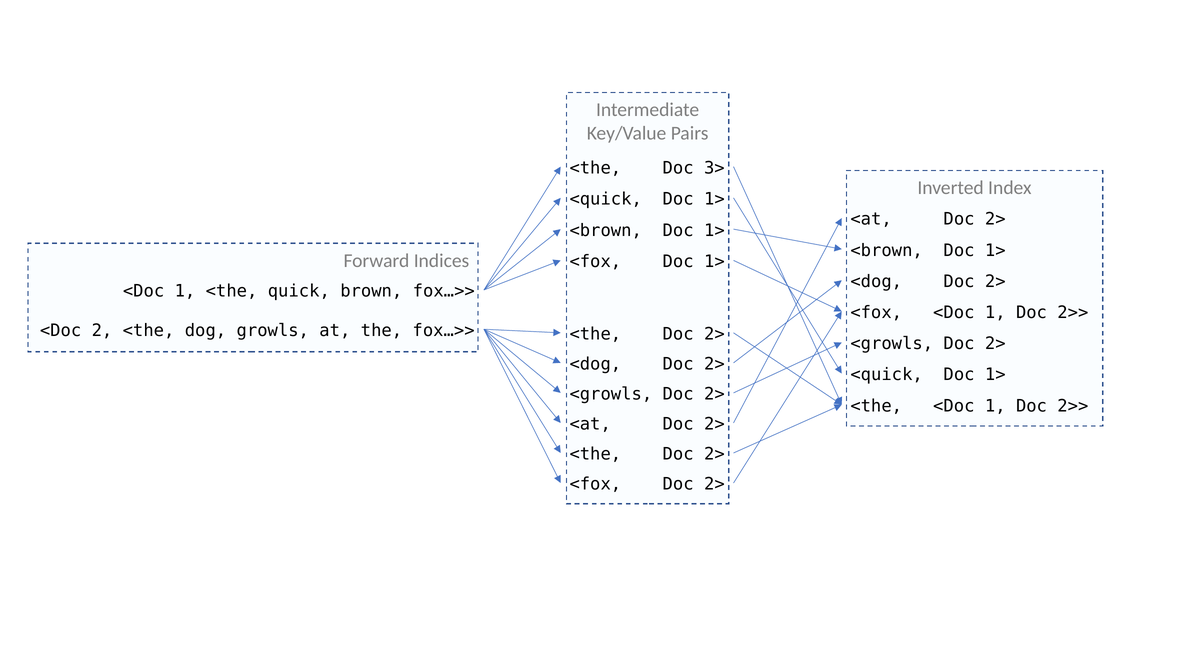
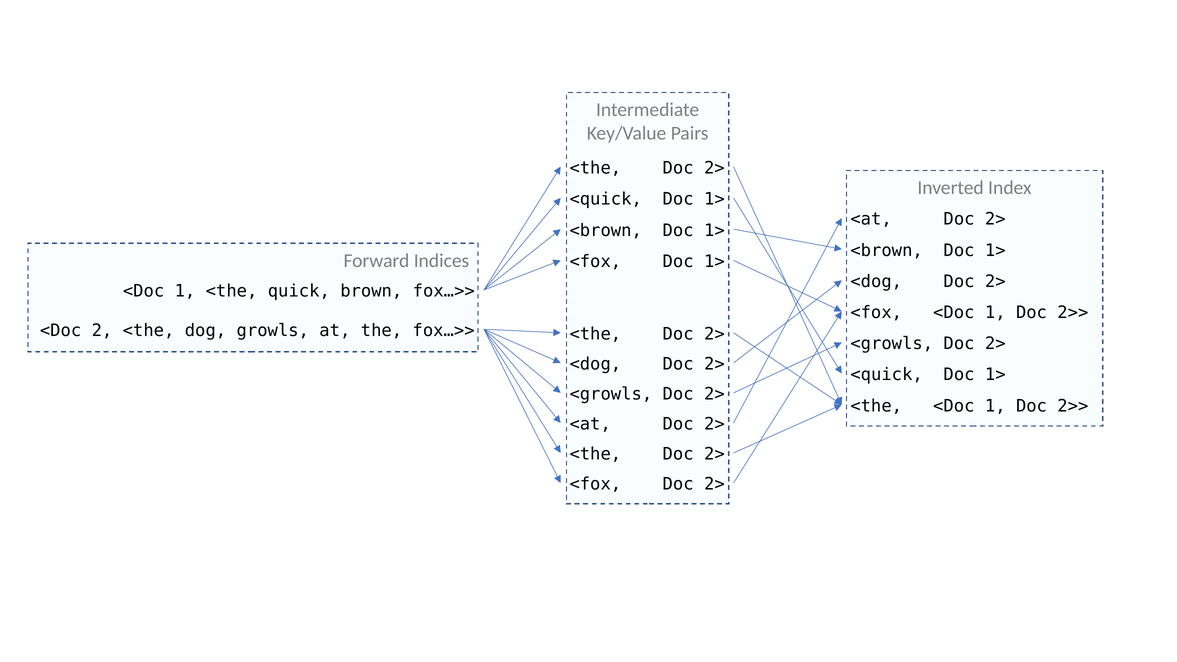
3>: 3> -> 2> (714, 168)
